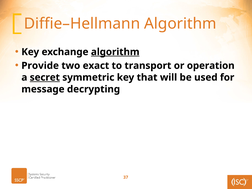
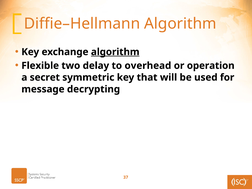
Provide: Provide -> Flexible (40, 66)
exact: exact -> delay (96, 66)
transport: transport -> overhead (148, 66)
secret underline: present -> none (45, 77)
